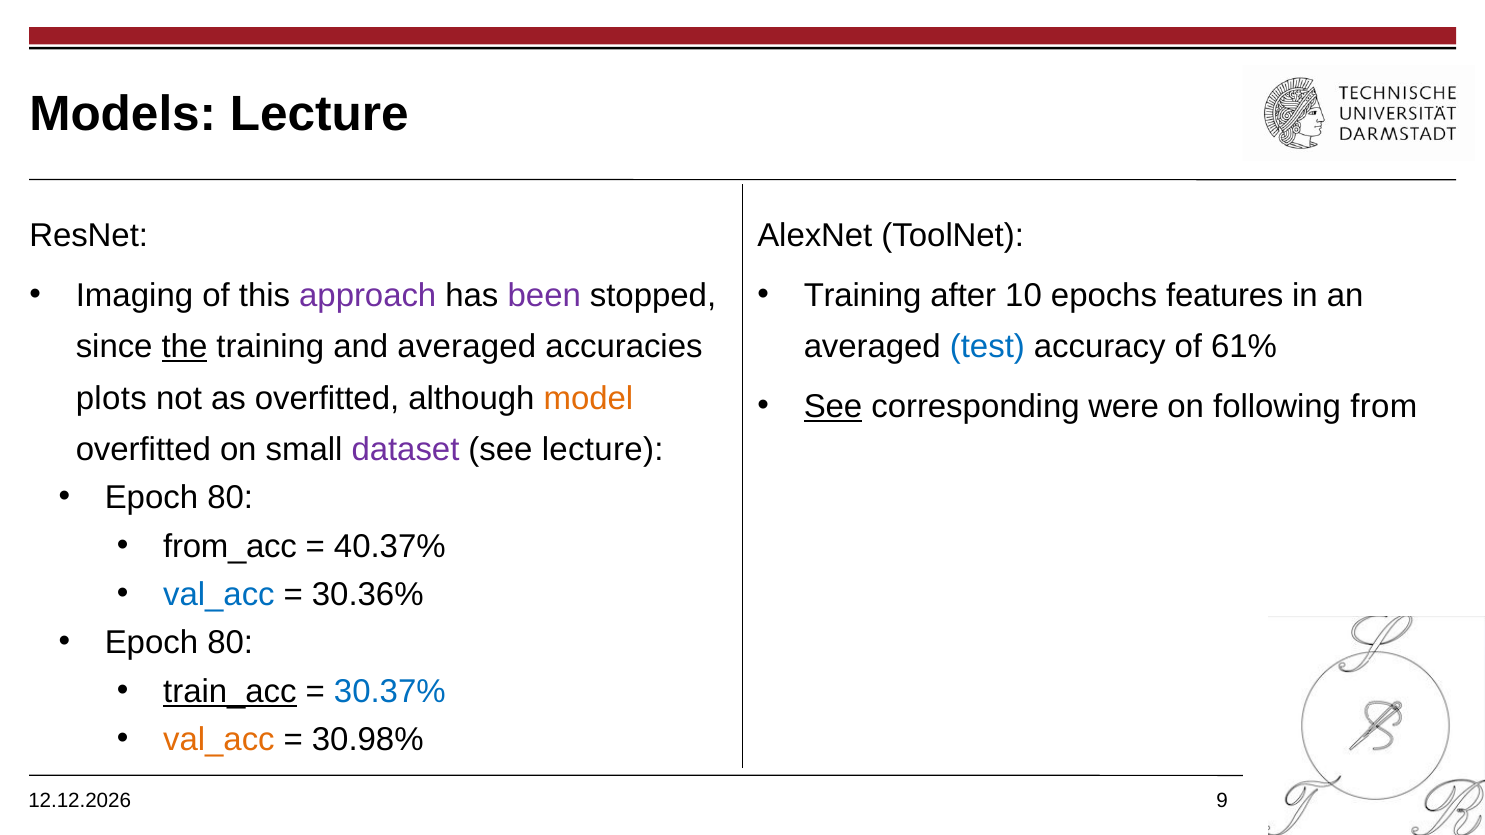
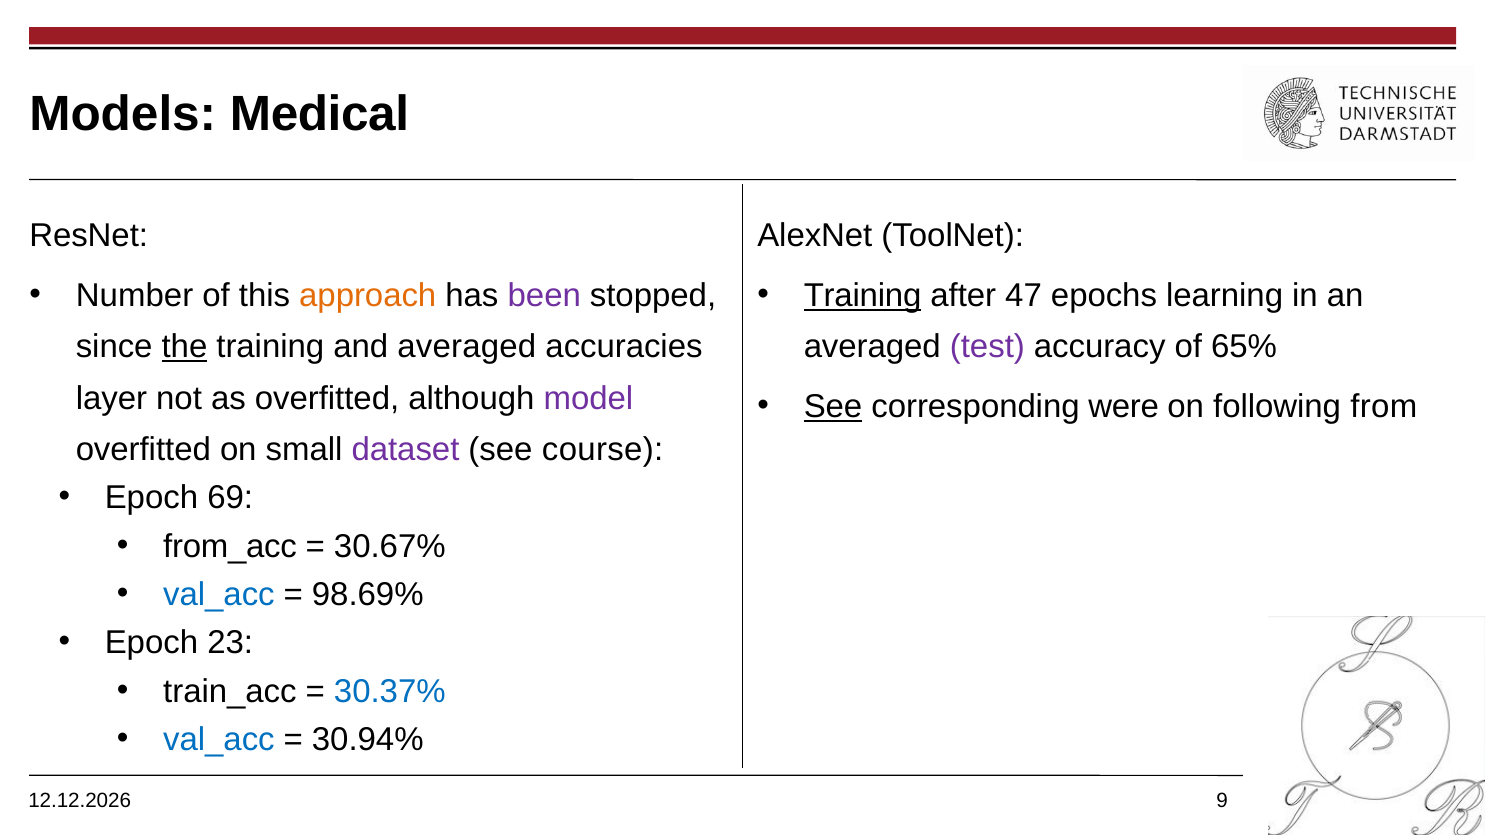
Models Lecture: Lecture -> Medical (319, 114)
Imaging: Imaging -> Number (135, 296)
approach colour: purple -> orange (368, 296)
Training underline: none -> present (863, 296)
10: 10 -> 47 (1024, 296)
features: features -> learning (1225, 296)
test colour: blue -> purple (987, 347)
61%: 61% -> 65% (1244, 347)
plots: plots -> layer (111, 398)
model colour: orange -> purple (588, 398)
see lecture: lecture -> course (603, 450)
80: 80 -> 69 (230, 498)
40.37%: 40.37% -> 30.67% (390, 547)
30.36%: 30.36% -> 98.69% (368, 595)
80: 80 -> 23 (230, 643)
train_acc underline: present -> none (230, 692)
val_acc colour: orange -> blue (219, 740)
30.98%: 30.98% -> 30.94% (368, 740)
